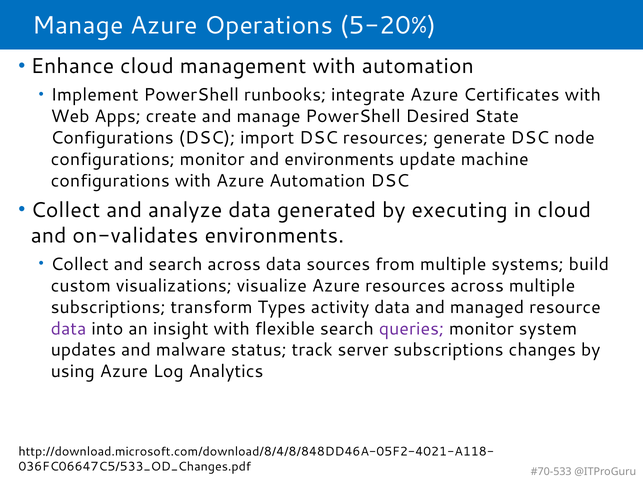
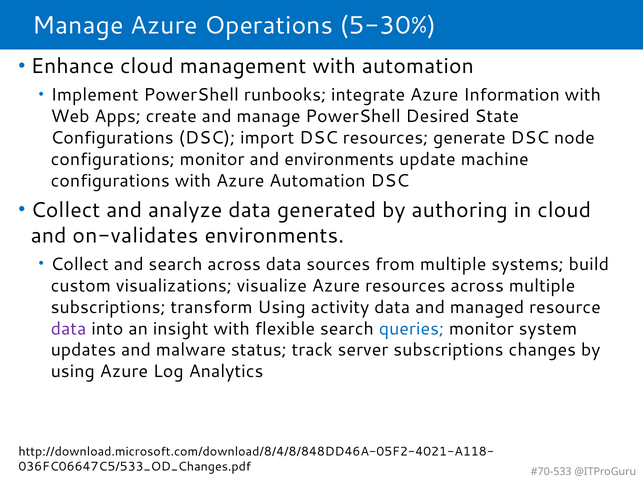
5-20%: 5-20% -> 5-30% (388, 25)
Certificates: Certificates -> Information (512, 95)
executing: executing -> authoring (460, 210)
transform Types: Types -> Using (282, 307)
queries colour: purple -> blue (411, 329)
